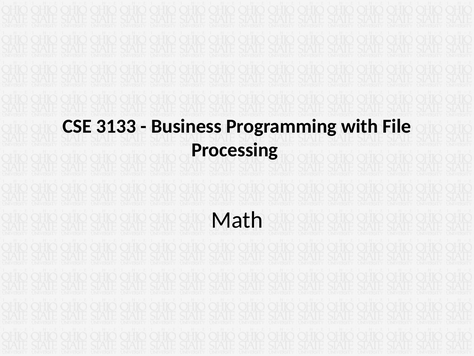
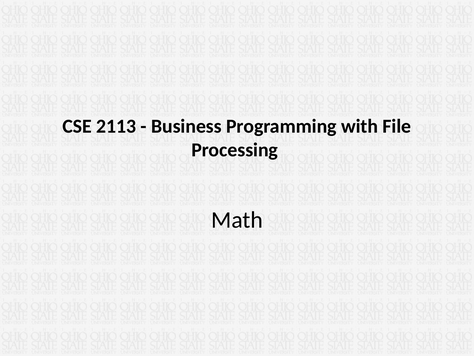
3133: 3133 -> 2113 (116, 126)
